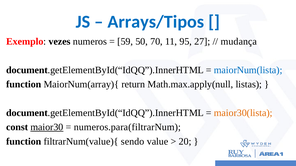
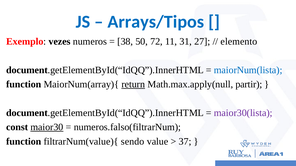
59: 59 -> 38 (125, 42)
70: 70 -> 72 (156, 42)
95: 95 -> 31 (186, 42)
mudança: mudança -> elemento (239, 42)
return underline: none -> present (133, 85)
listas: listas -> partir (249, 85)
maior30(lista colour: orange -> purple (243, 113)
numeros.para(filtrarNum: numeros.para(filtrarNum -> numeros.falso(filtrarNum (127, 128)
20: 20 -> 37 (185, 142)
